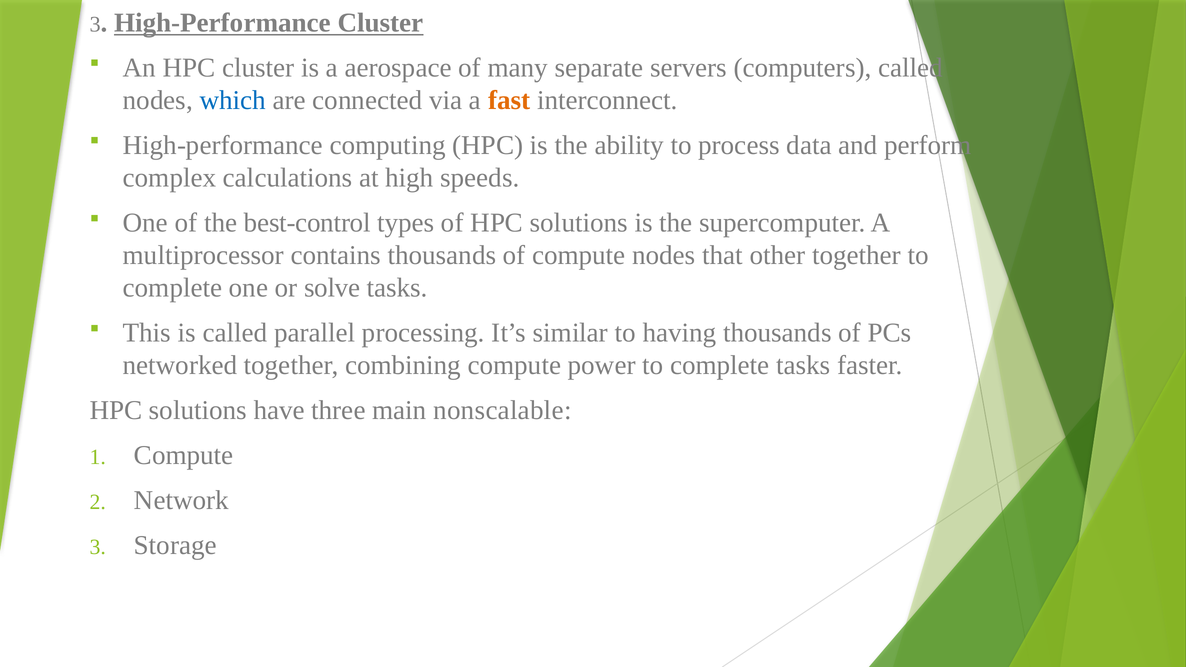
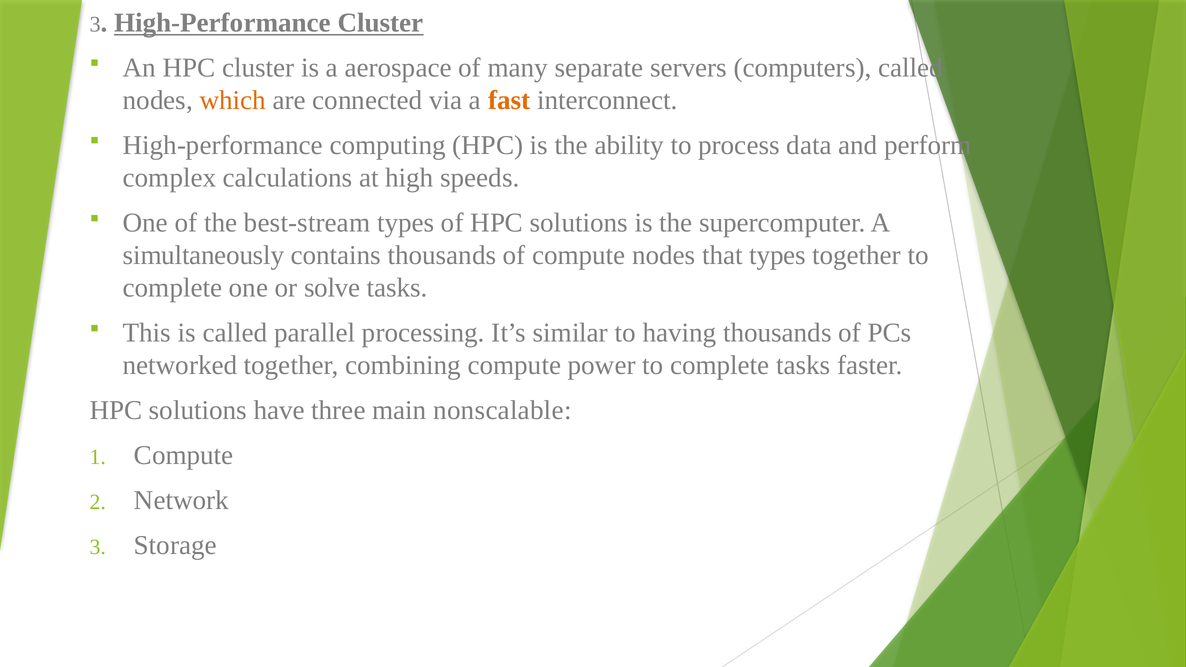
which colour: blue -> orange (233, 100)
best-control: best-control -> best-stream (307, 223)
multiprocessor: multiprocessor -> simultaneously (204, 255)
that other: other -> types (778, 255)
